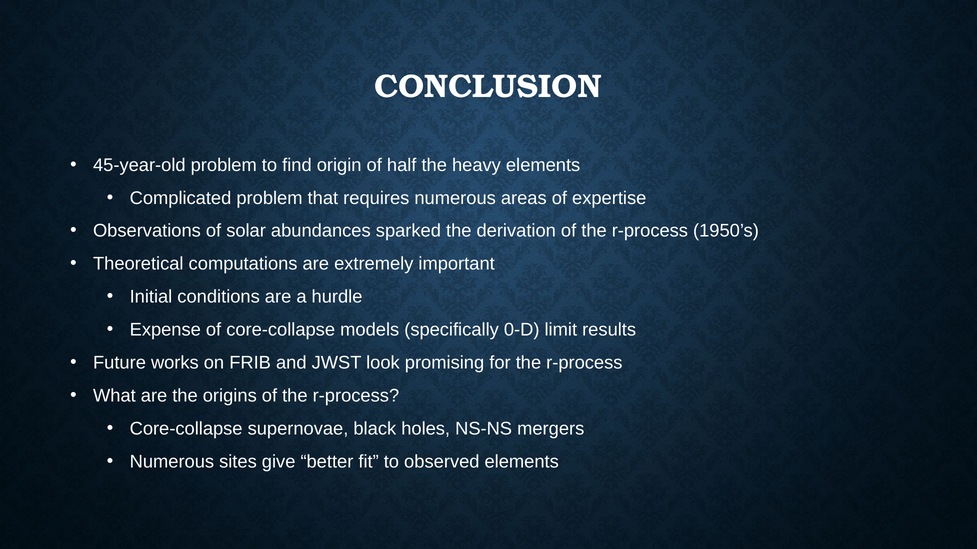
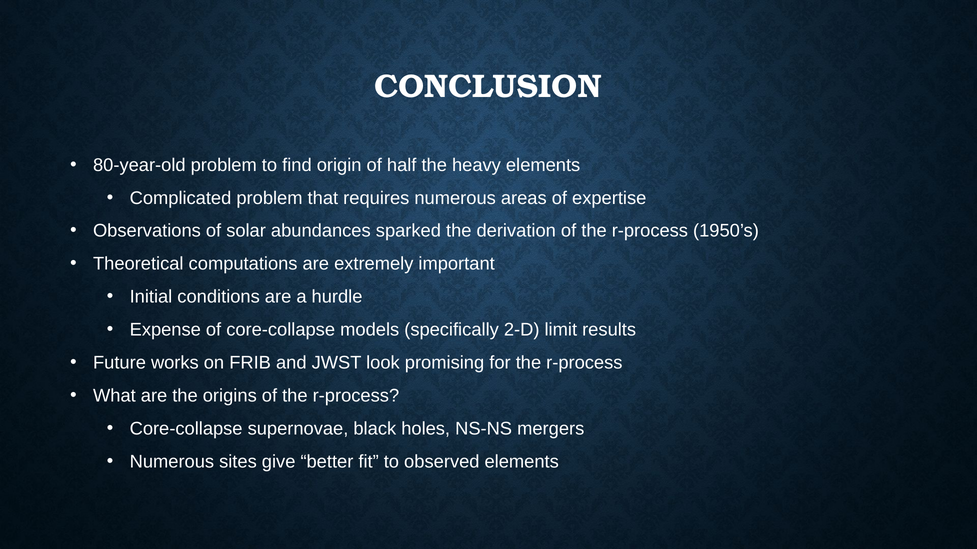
45-year-old: 45-year-old -> 80-year-old (139, 165)
0-D: 0-D -> 2-D (522, 330)
